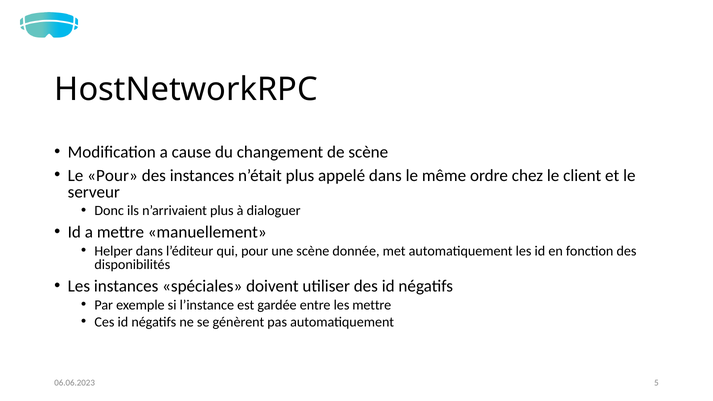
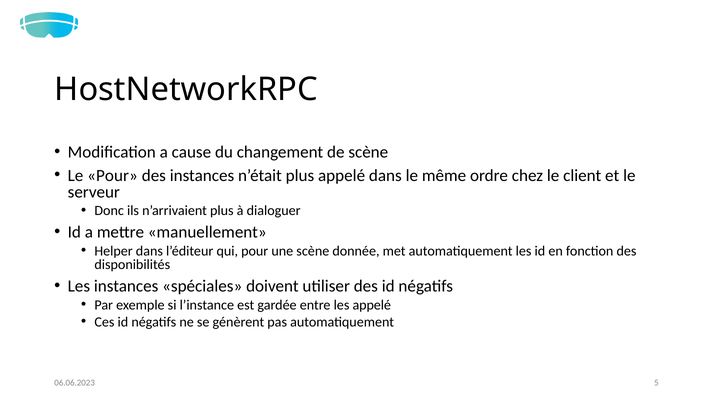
les mettre: mettre -> appelé (372, 305)
